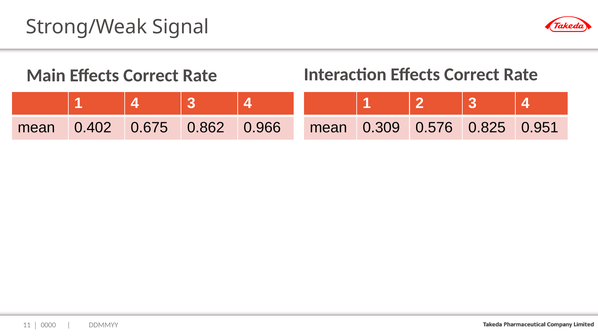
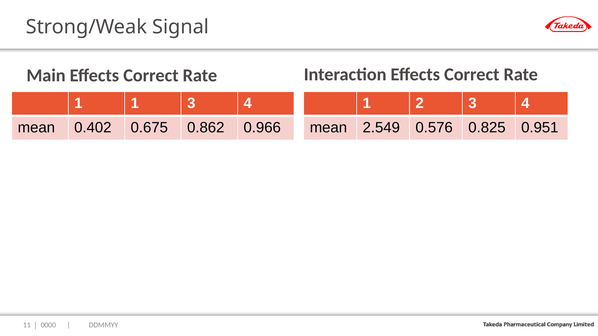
1 4: 4 -> 1 (135, 103)
0.309: 0.309 -> 2.549 (381, 128)
